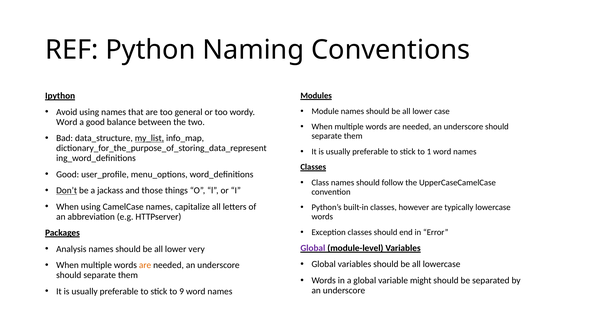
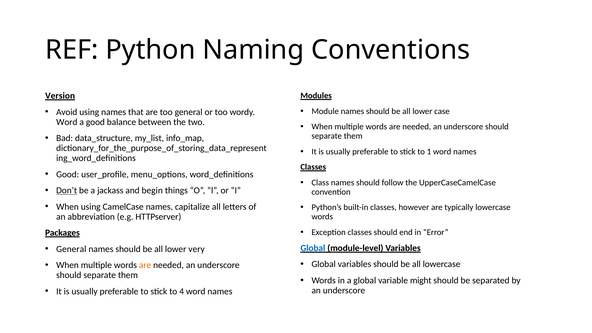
Ipython: Ipython -> Version (60, 96)
my_list underline: present -> none (149, 138)
those: those -> begin (152, 190)
Analysis: Analysis -> General (71, 249)
Global colour: purple -> blue (313, 248)
9: 9 -> 4 (182, 291)
